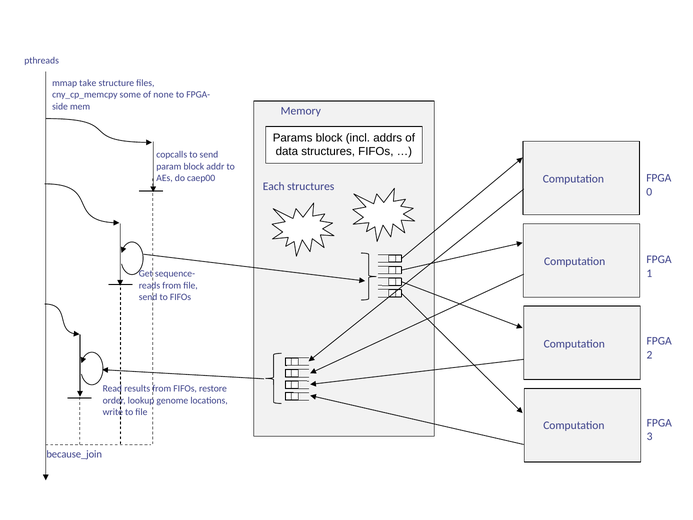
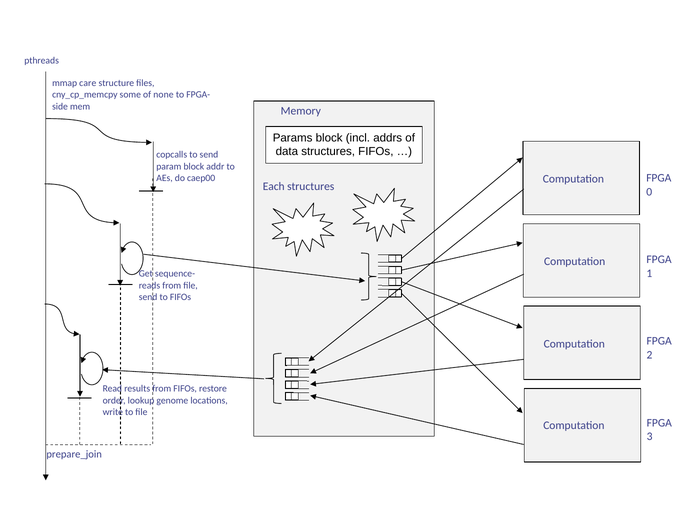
take: take -> care (88, 83)
because_join: because_join -> prepare_join (74, 454)
